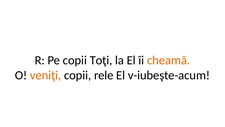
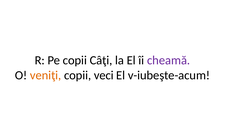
Toţi: Toţi -> Câţi (101, 60)
cheamă colour: orange -> purple (169, 60)
rele: rele -> veci (104, 75)
